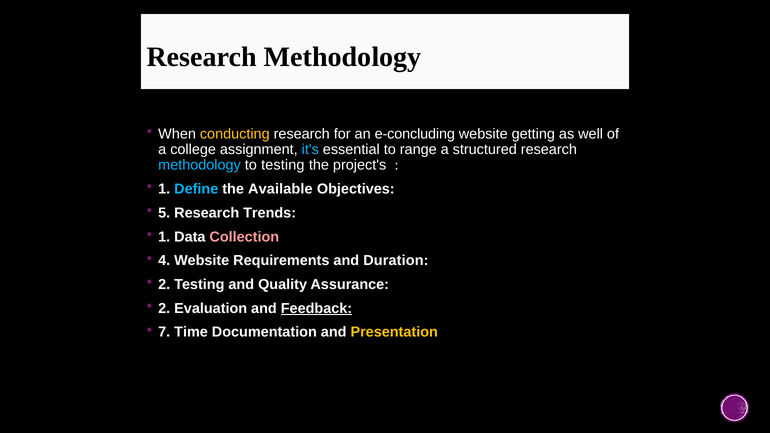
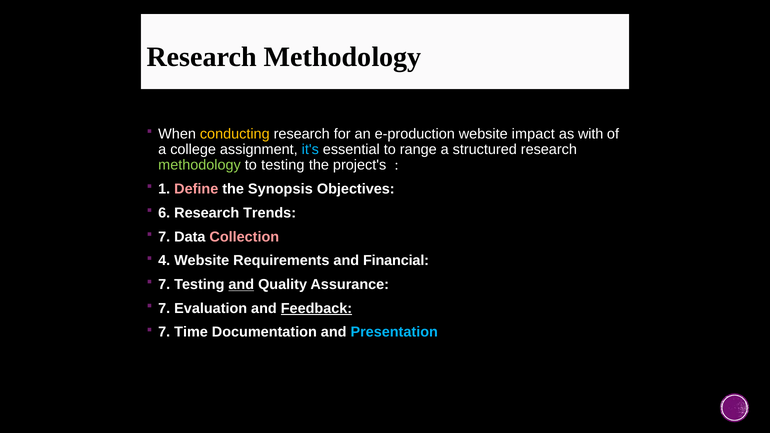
e-concluding: e-concluding -> e-production (415, 134)
getting: getting -> impact (533, 134)
well: well -> with (591, 134)
methodology colour: light blue -> light green (200, 165)
Define colour: light blue -> pink (196, 189)
Available: Available -> Synopsis (280, 189)
5: 5 -> 6 (164, 213)
1: 1 -> 7 (164, 237)
Duration: Duration -> Financial (396, 261)
2: 2 -> 7 (164, 285)
and underline: none -> present (241, 285)
2: 2 -> 7 (164, 308)
Presentation colour: yellow -> light blue (394, 332)
